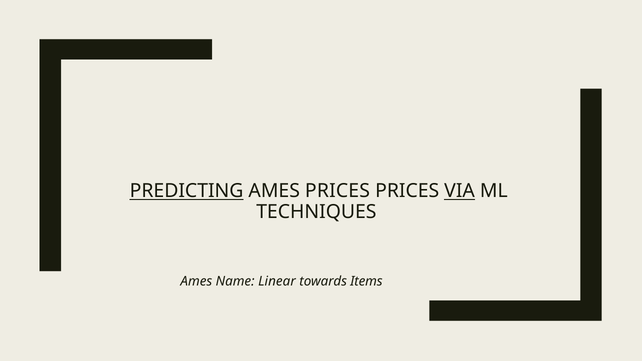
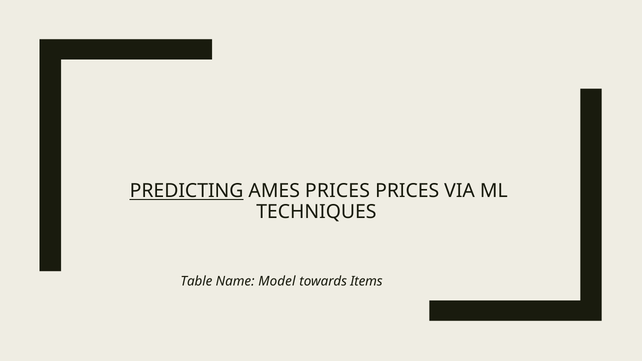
VIA underline: present -> none (460, 191)
Ames: Ames -> Table (196, 282)
Linear: Linear -> Model (277, 282)
